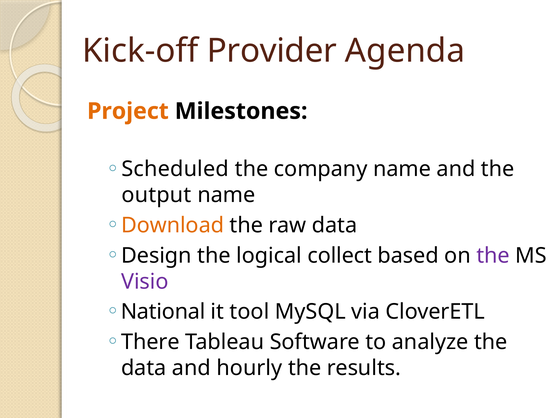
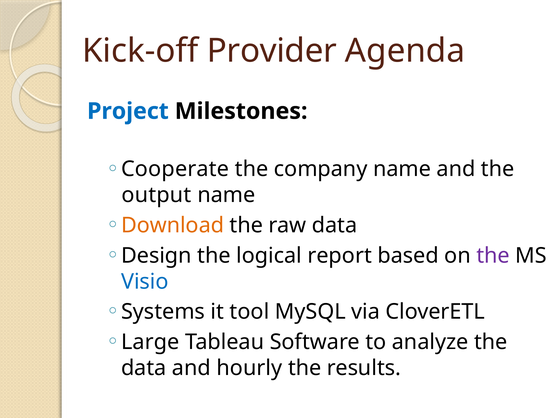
Project colour: orange -> blue (128, 111)
Scheduled: Scheduled -> Cooperate (175, 169)
collect: collect -> report (340, 255)
Visio colour: purple -> blue (145, 281)
National: National -> Systems (163, 312)
There: There -> Large (150, 342)
